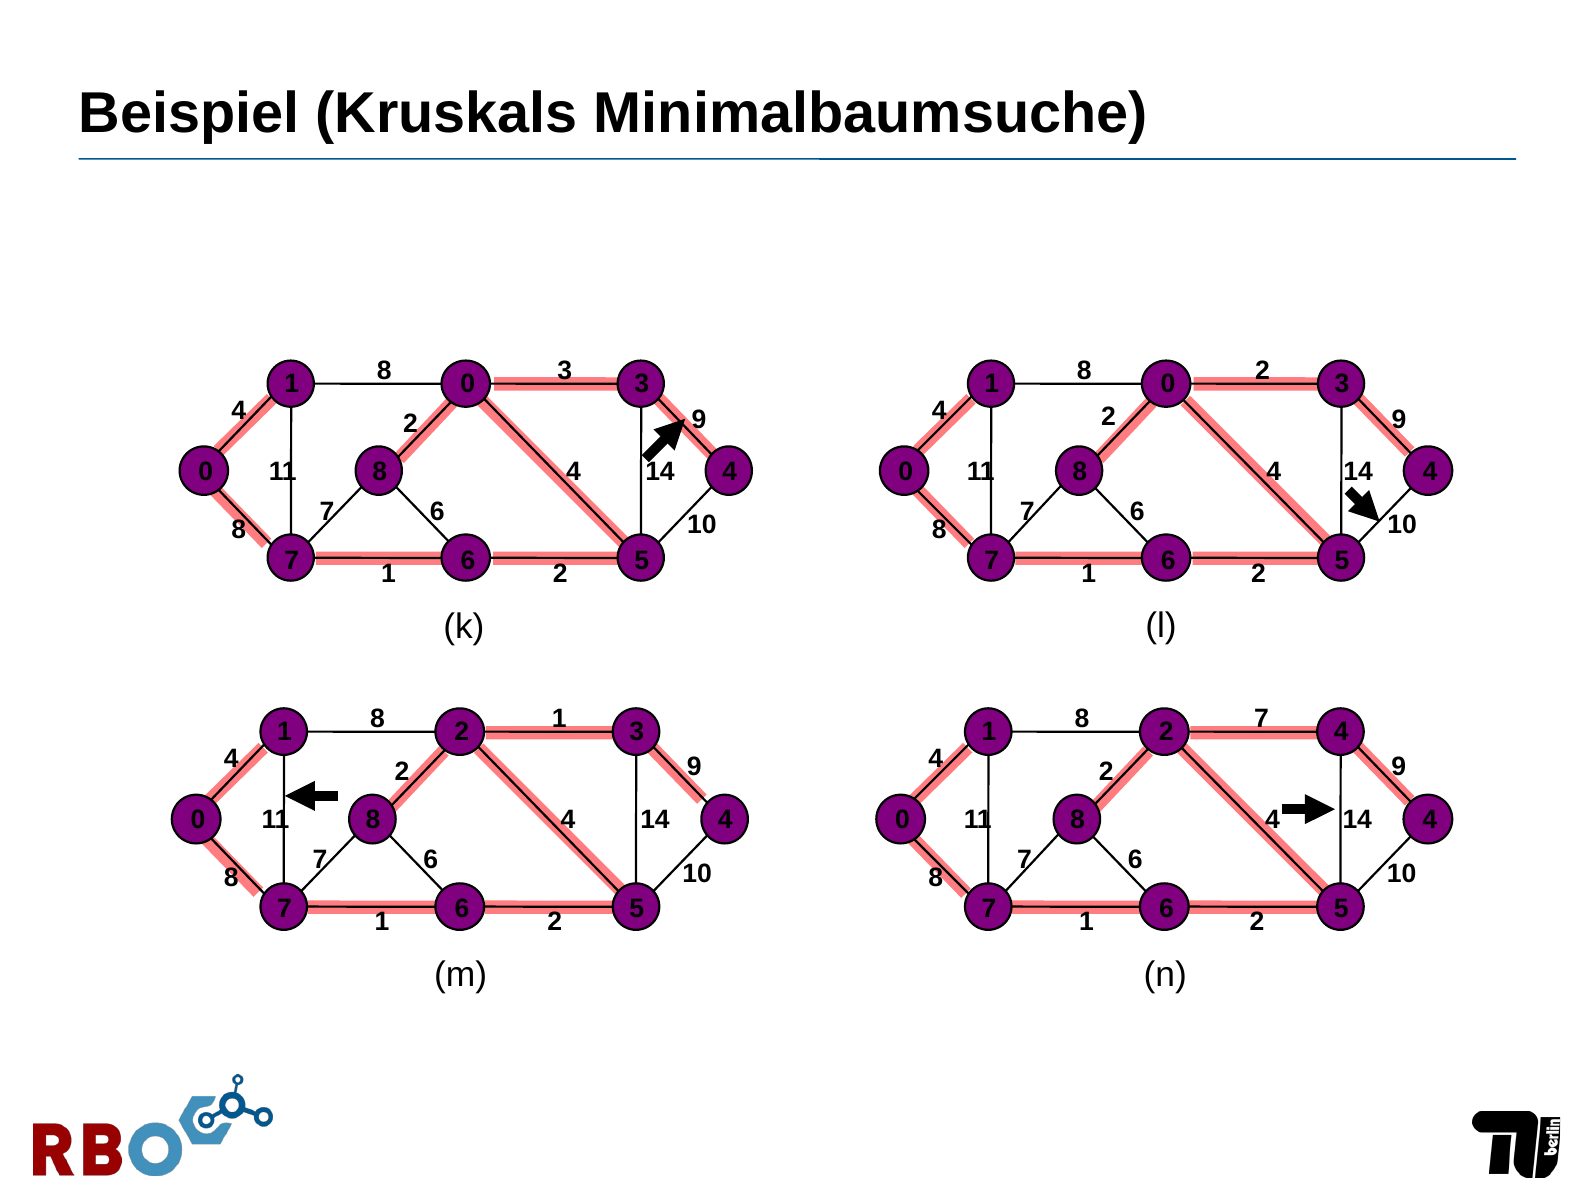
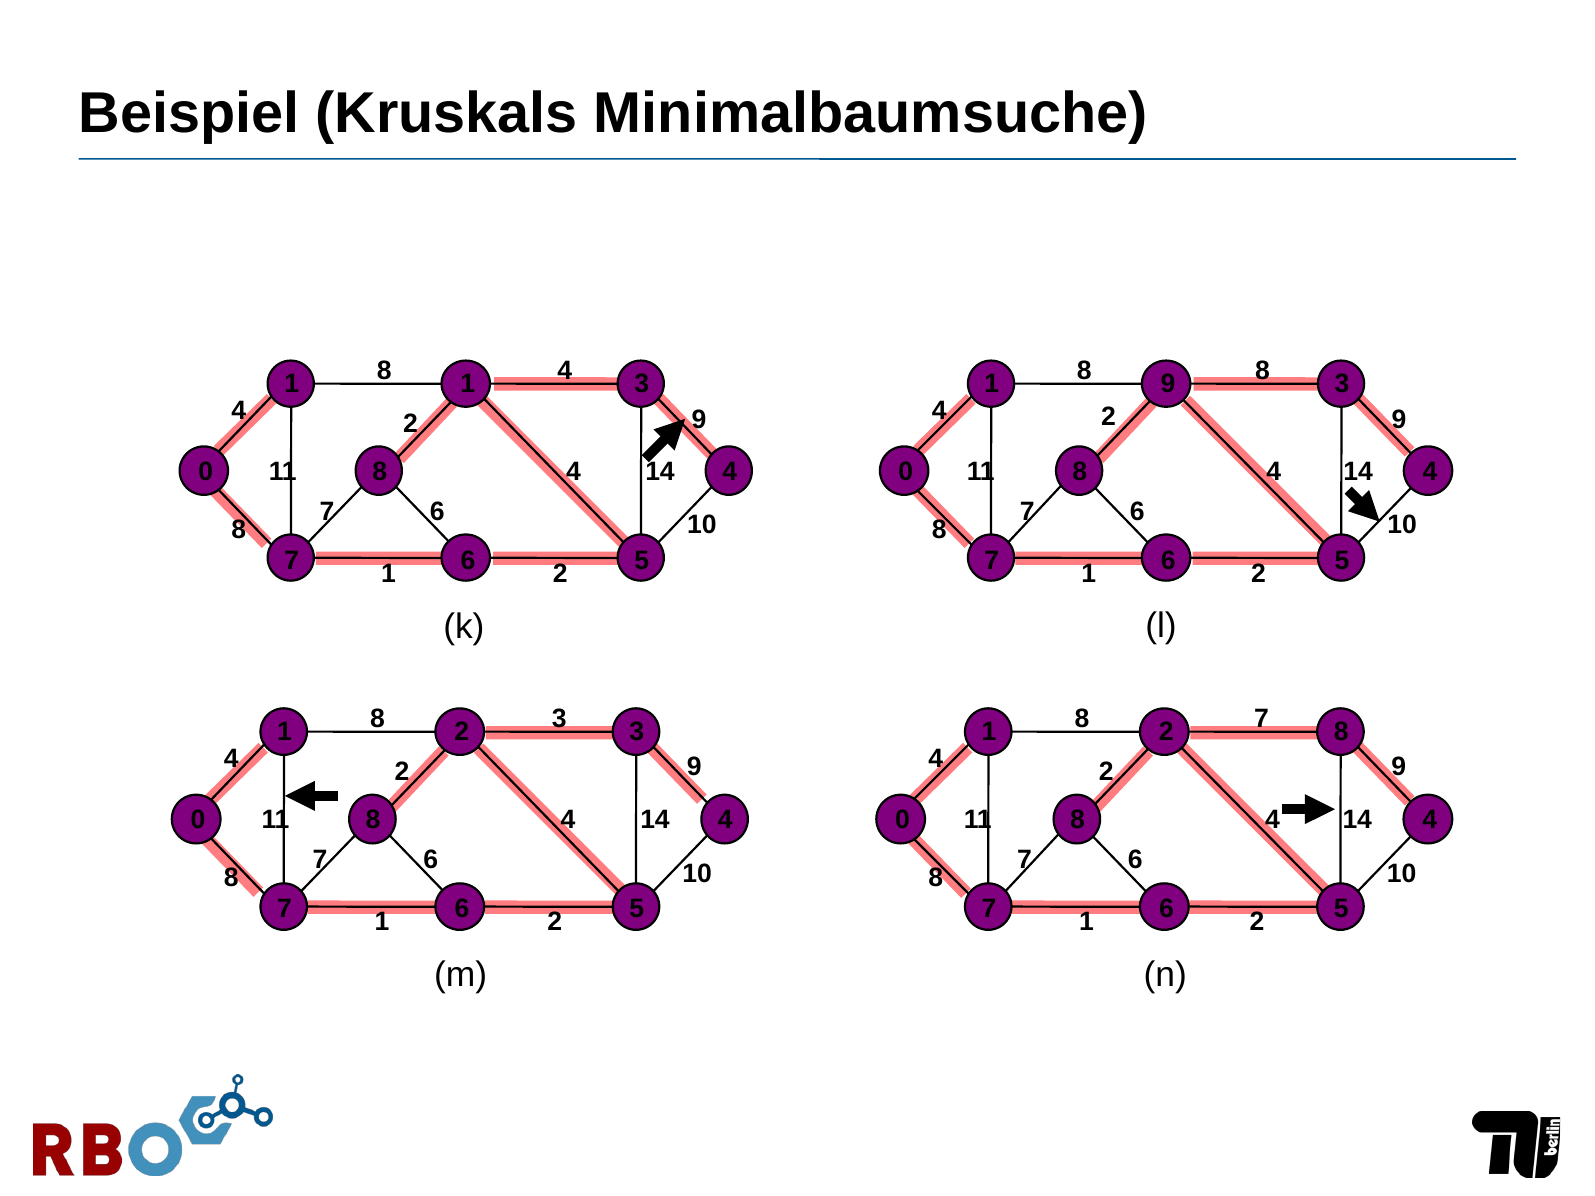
3: 3 -> 4 (565, 371)
2: 2 -> 8 (1263, 371)
0: 0 -> 1 (468, 384)
0: 0 -> 9 (1168, 384)
8 1: 1 -> 3 (559, 719)
2 4: 4 -> 8 (1341, 732)
